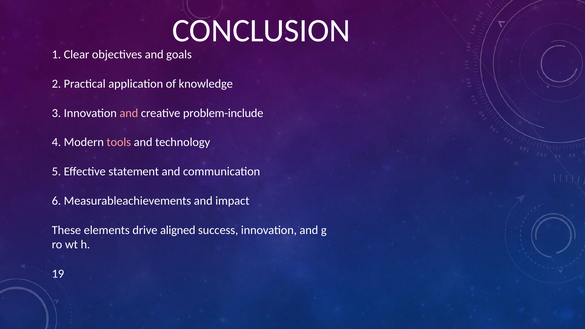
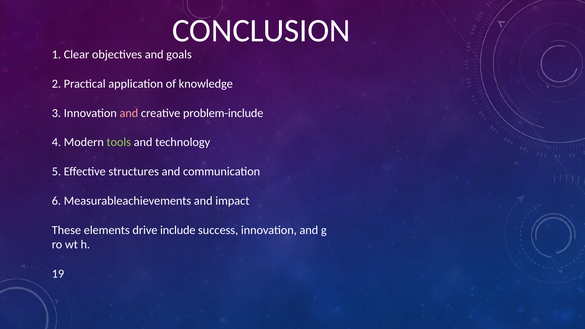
tools colour: pink -> light green (119, 142)
statement: statement -> structures (134, 172)
aligned: aligned -> include (178, 230)
